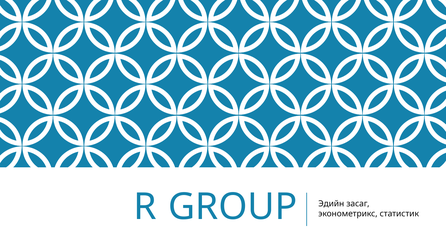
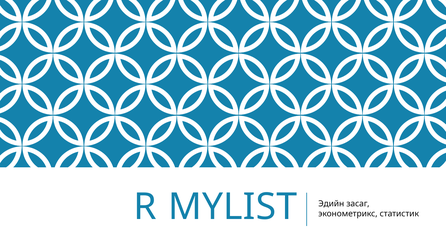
GROUP: GROUP -> MYLIST (233, 207)
